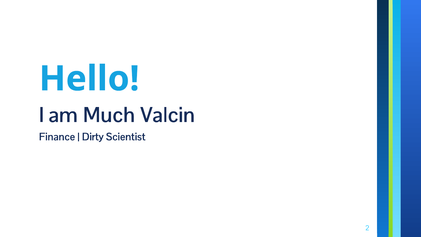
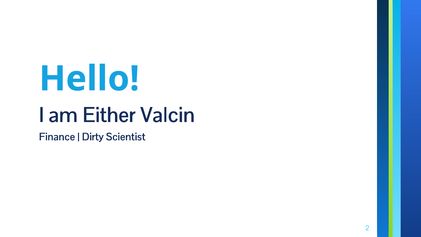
Much: Much -> Either (109, 115)
